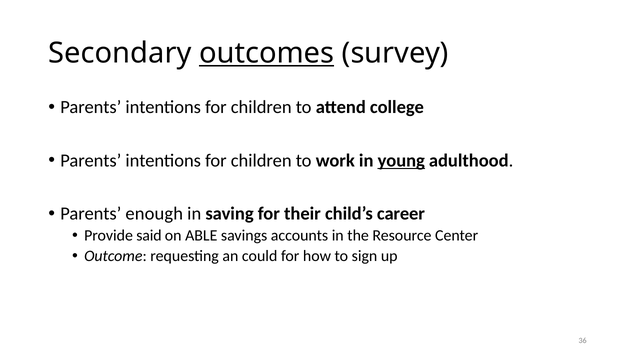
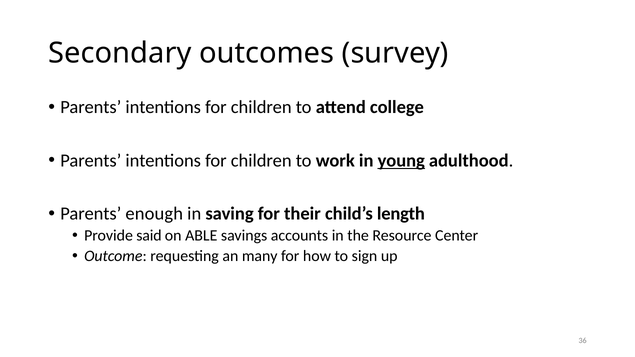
outcomes underline: present -> none (267, 53)
career: career -> length (401, 214)
could: could -> many (260, 256)
